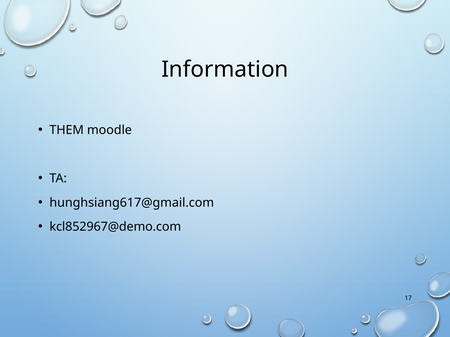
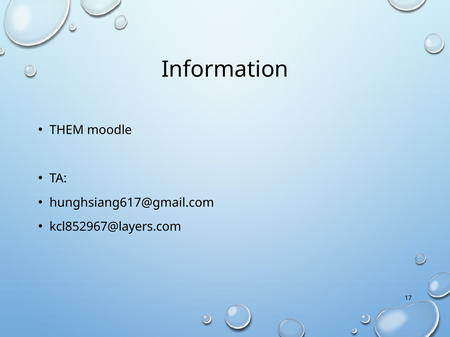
kcl852967@demo.com: kcl852967@demo.com -> kcl852967@layers.com (115, 227)
